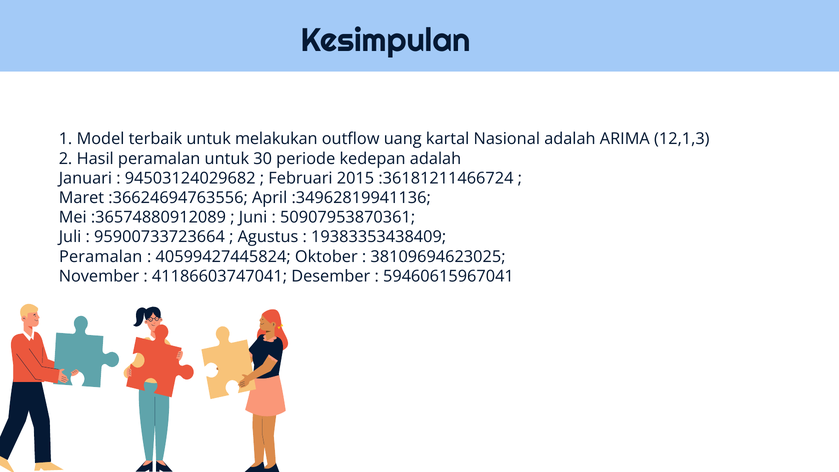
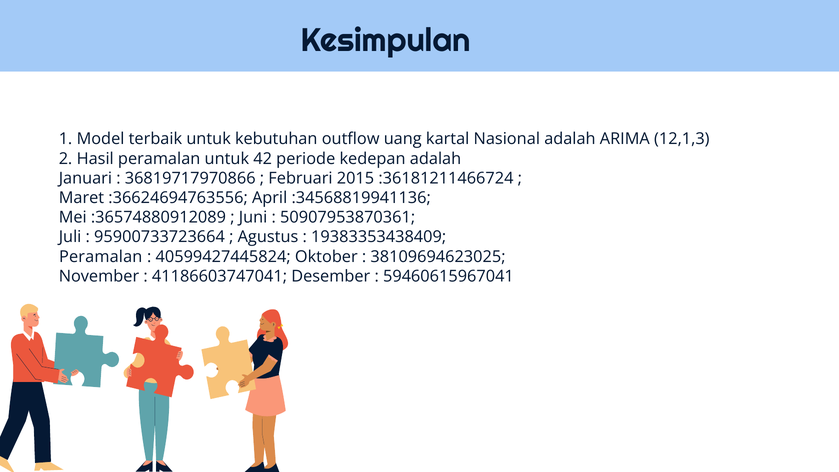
melakukan: melakukan -> kebutuhan (276, 139)
30: 30 -> 42 (263, 159)
94503124029682: 94503124029682 -> 36819717970866 (190, 178)
:34962819941136: :34962819941136 -> :34568819941136 (361, 198)
